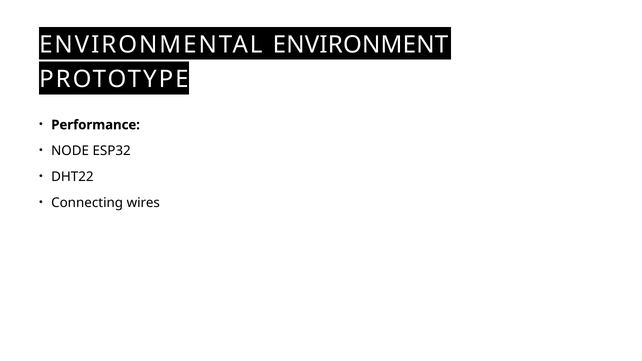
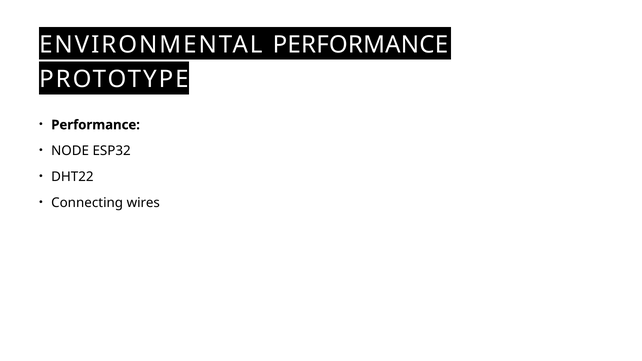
ENVIRONMENTAL ENVIRONMENT: ENVIRONMENT -> PERFORMANCE (360, 45)
